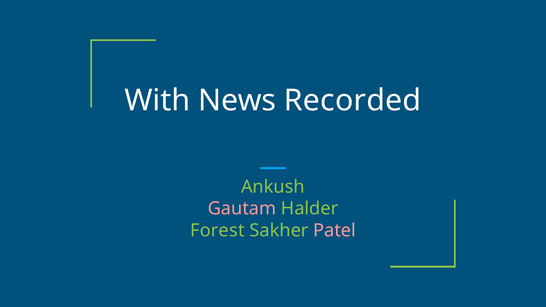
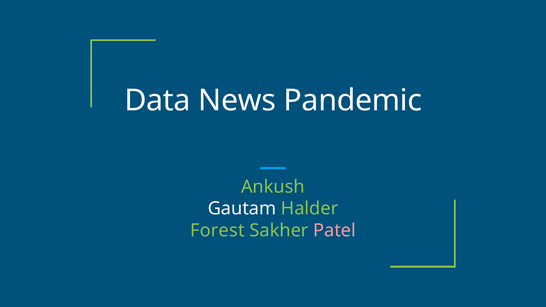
With: With -> Data (158, 101)
Recorded: Recorded -> Pandemic (353, 101)
Gautam colour: pink -> white (242, 209)
